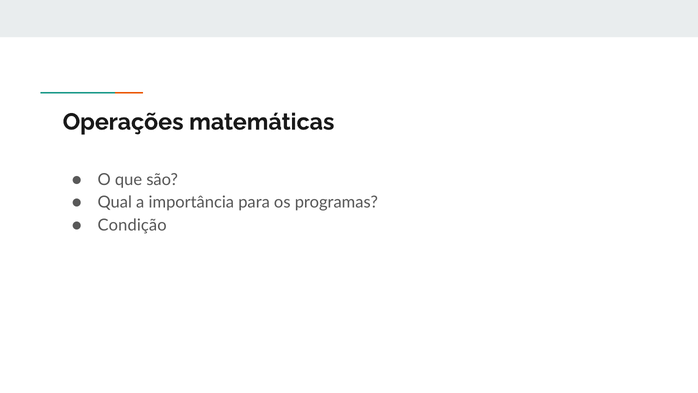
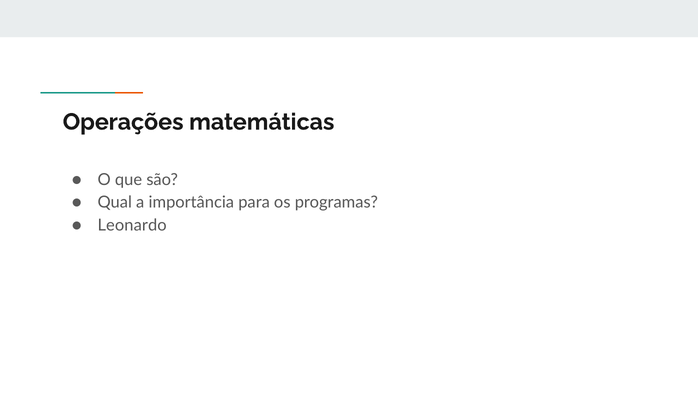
Condição: Condição -> Leonardo (132, 225)
